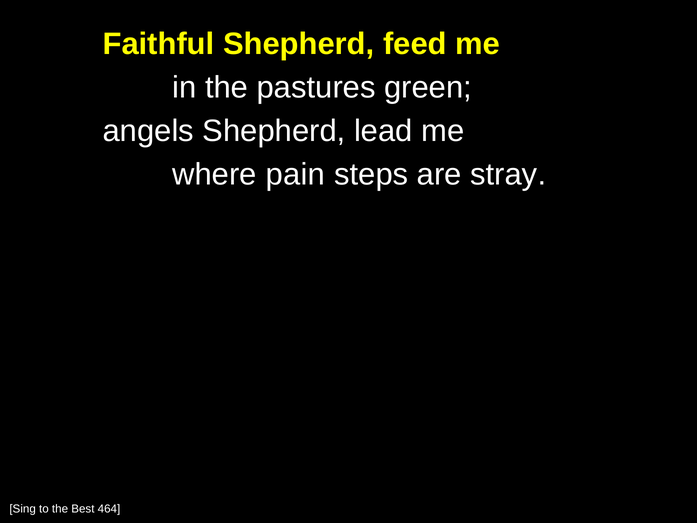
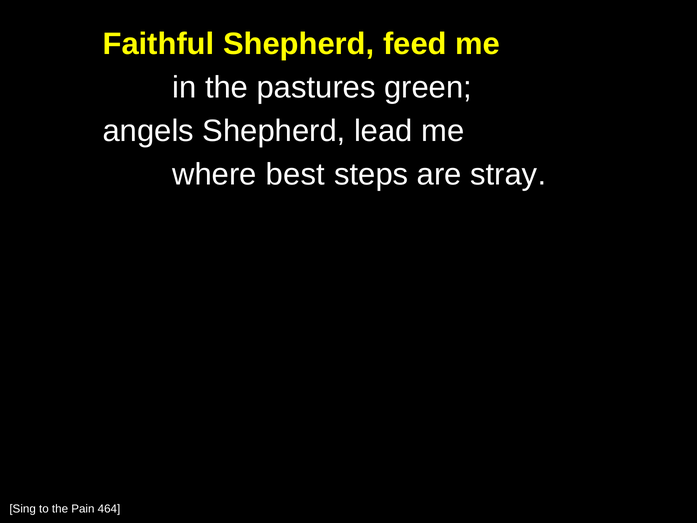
pain: pain -> best (295, 174)
Best: Best -> Pain (83, 509)
